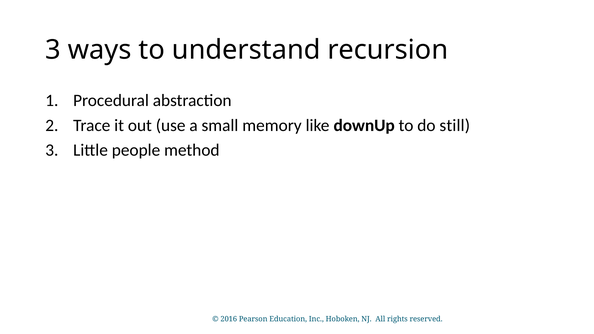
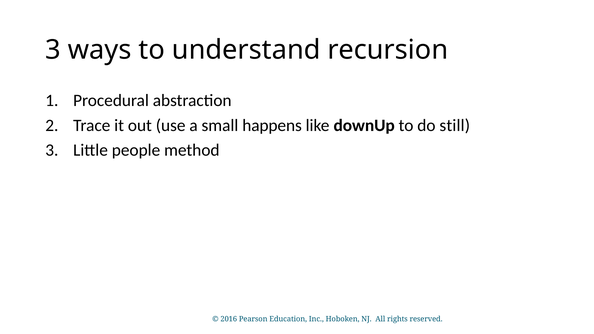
memory: memory -> happens (272, 125)
